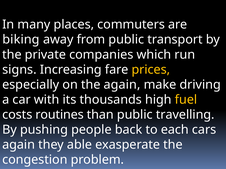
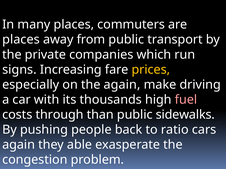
biking: biking -> places (21, 40)
fuel colour: yellow -> pink (186, 100)
routines: routines -> through (60, 115)
travelling: travelling -> sidewalks (185, 115)
each: each -> ratio (175, 130)
